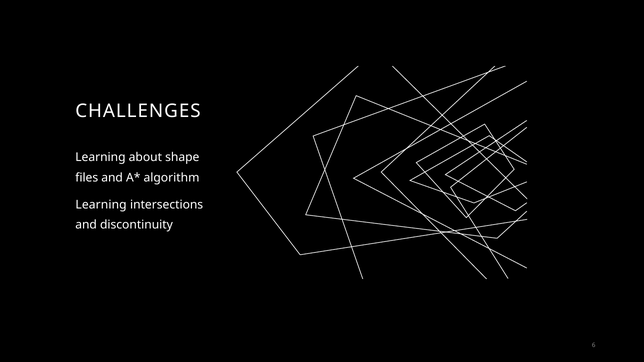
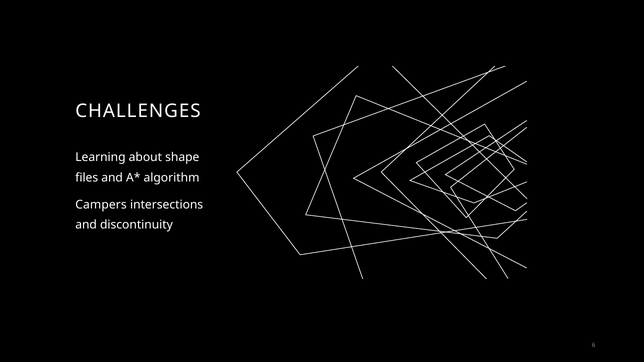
Learning: Learning -> Campers (101, 205)
